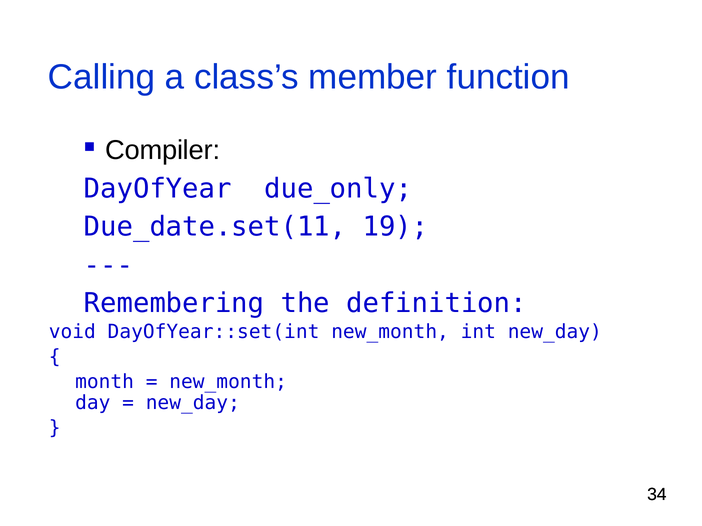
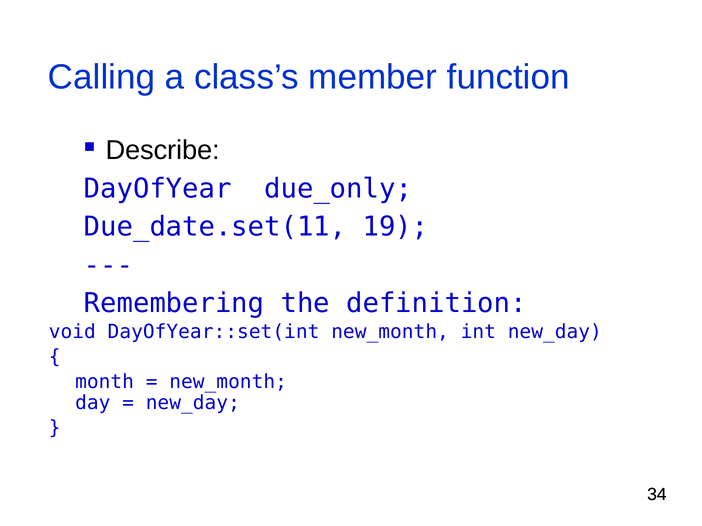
Compiler: Compiler -> Describe (163, 151)
